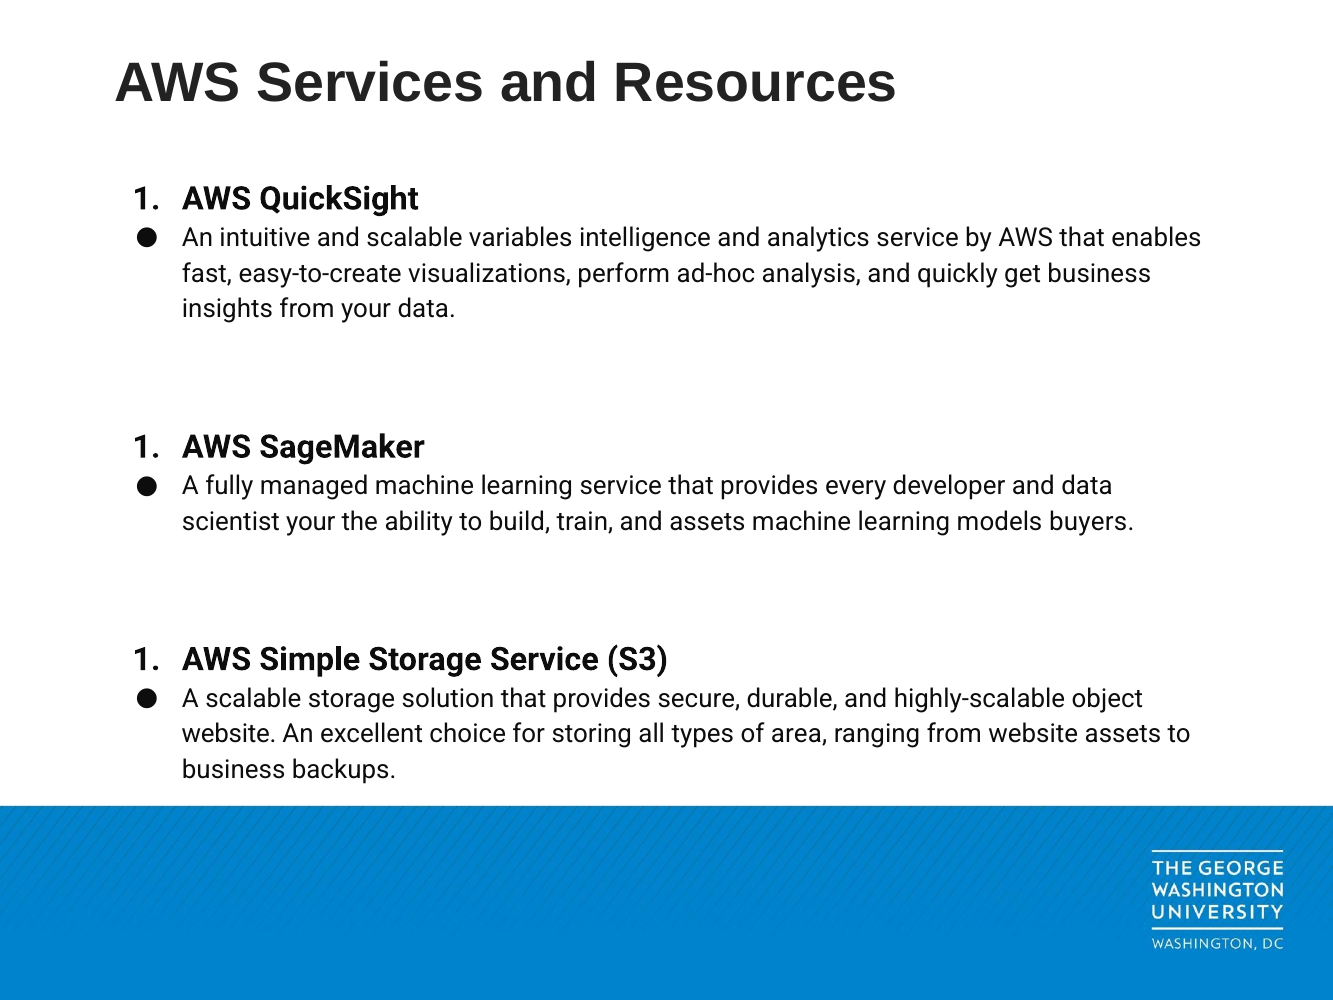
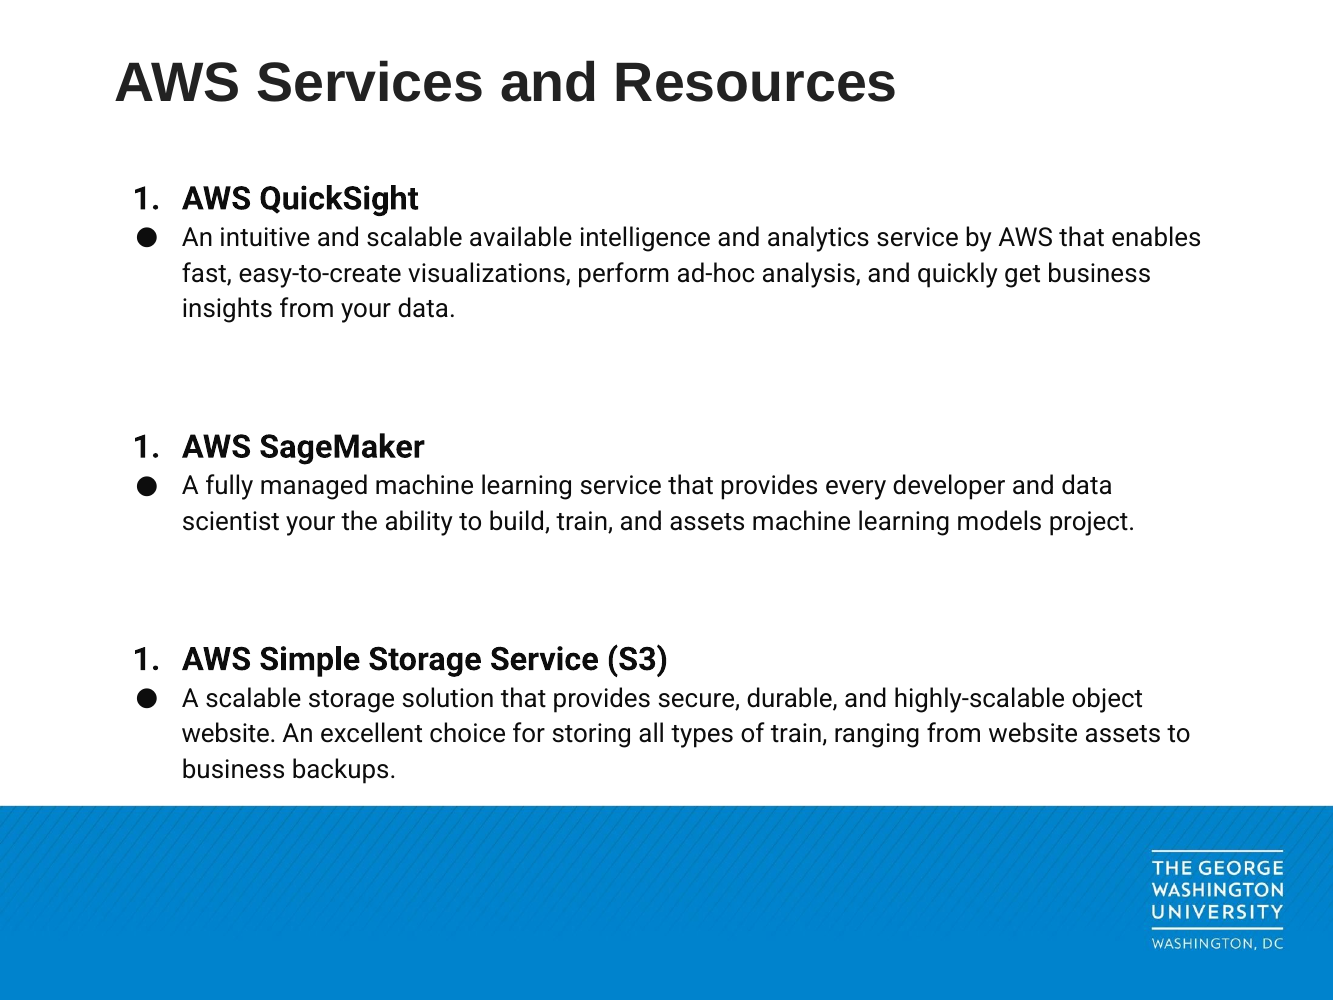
variables: variables -> available (521, 238)
buyers: buyers -> project (1092, 522)
of area: area -> train (799, 734)
